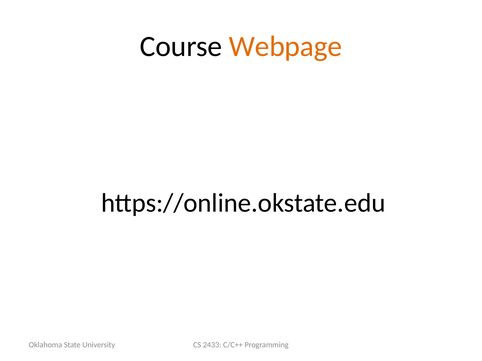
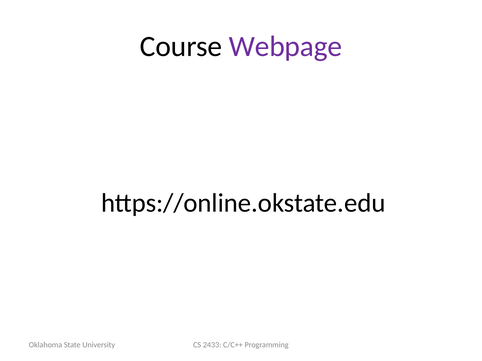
Webpage colour: orange -> purple (286, 47)
